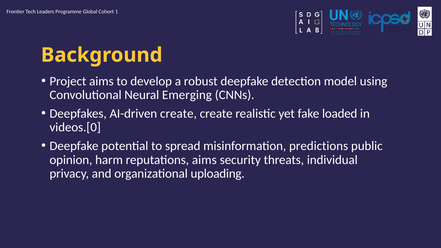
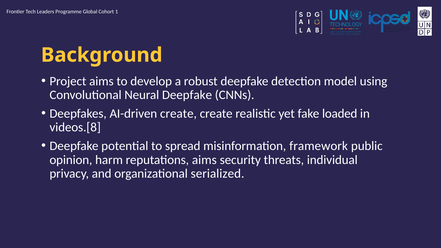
Neural Emerging: Emerging -> Deepfake (187, 95)
videos.[0: videos.[0 -> videos.[8 (75, 127)
predictions: predictions -> framework (319, 146)
uploading: uploading -> serialized (218, 174)
